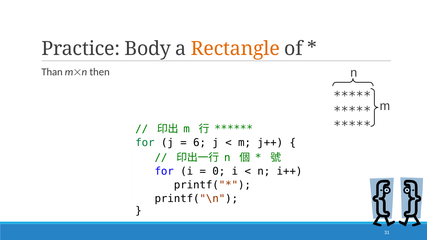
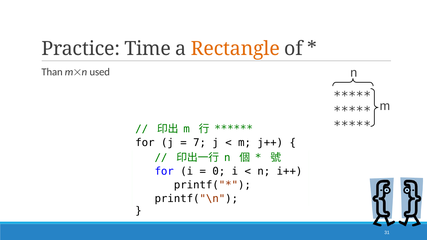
Body: Body -> Time (148, 49)
then: then -> used (100, 72)
for colour: green -> black (145, 143)
6: 6 -> 7 (200, 143)
